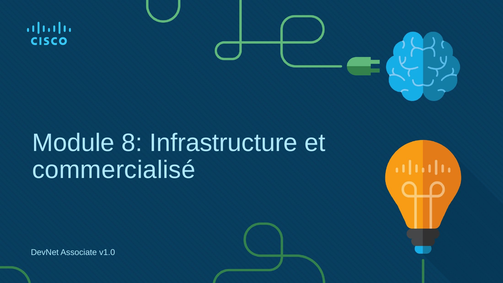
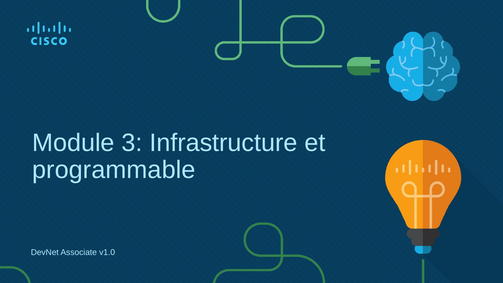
8: 8 -> 3 (132, 143)
commercialisé: commercialisé -> programmable (114, 170)
